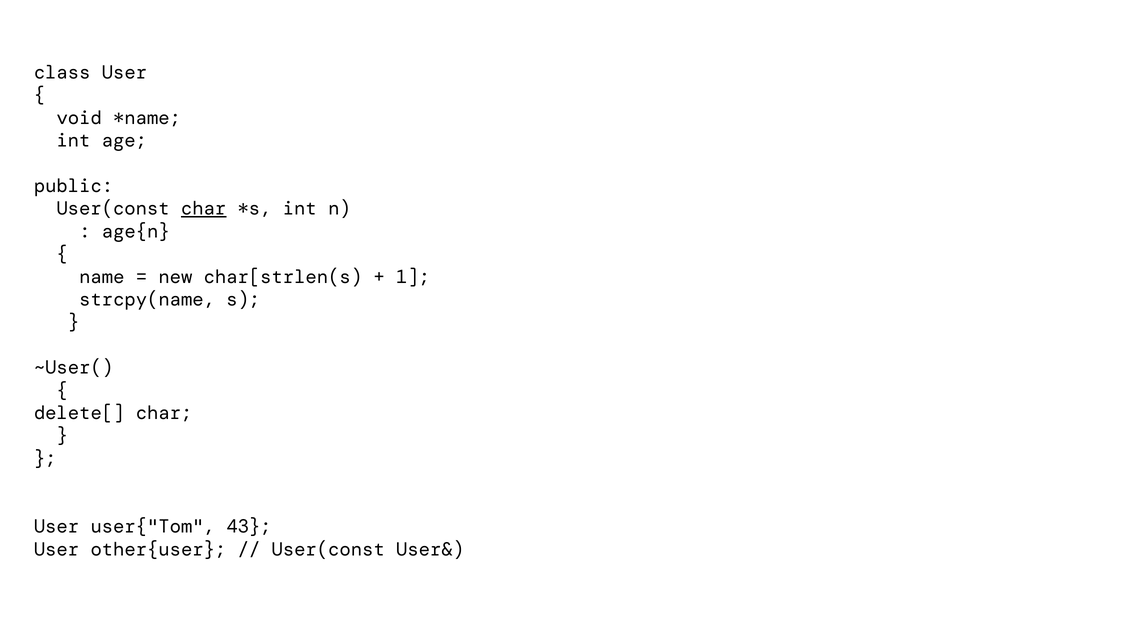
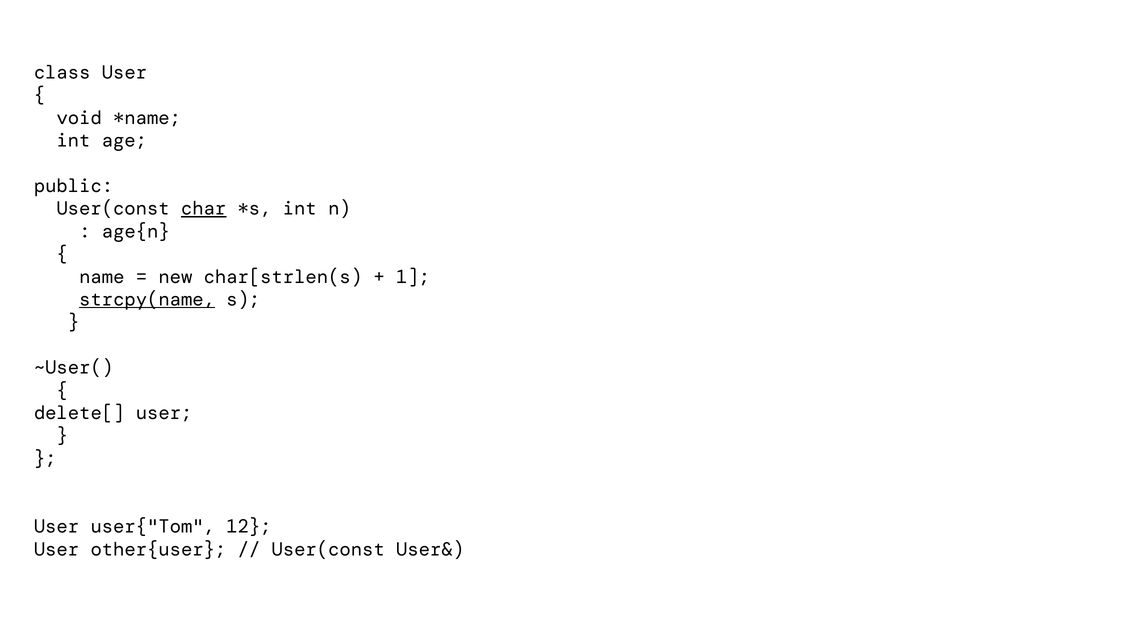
strcpy(name underline: none -> present (147, 300)
delete[ char: char -> user (164, 413)
43: 43 -> 12 (249, 527)
